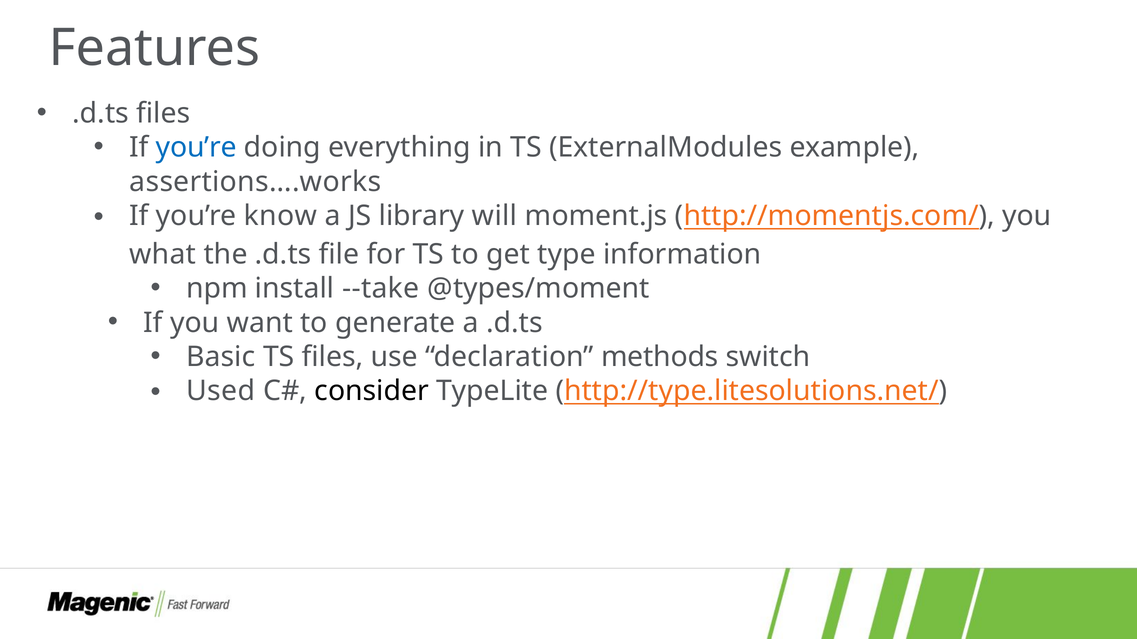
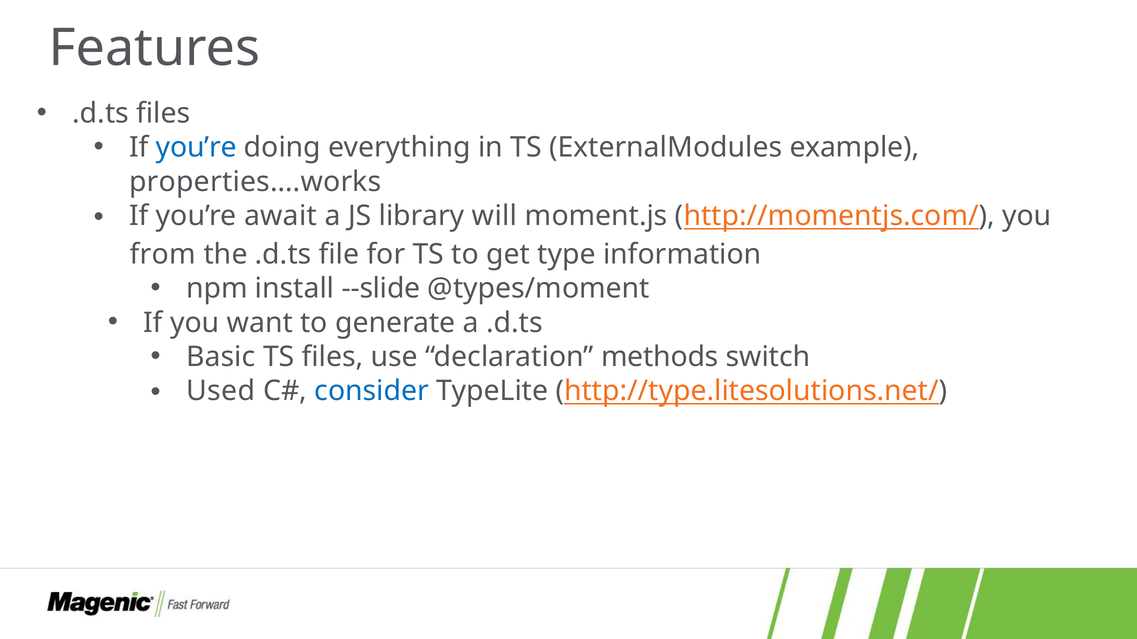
assertions….works: assertions….works -> properties….works (255, 182)
know: know -> await (281, 216)
what: what -> from (163, 255)
--take: --take -> --slide (381, 289)
consider colour: black -> blue (372, 391)
